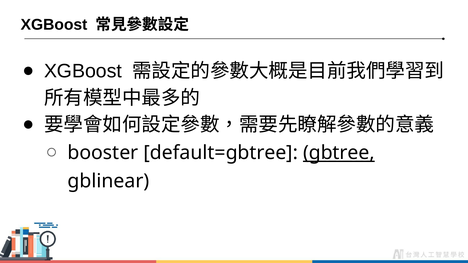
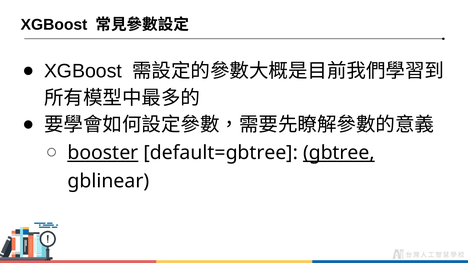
booster underline: none -> present (103, 153)
